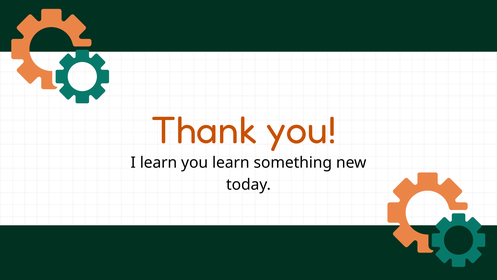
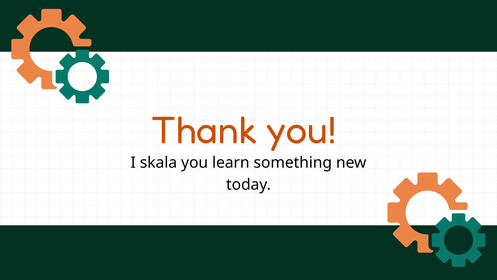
I learn: learn -> skala (158, 163)
